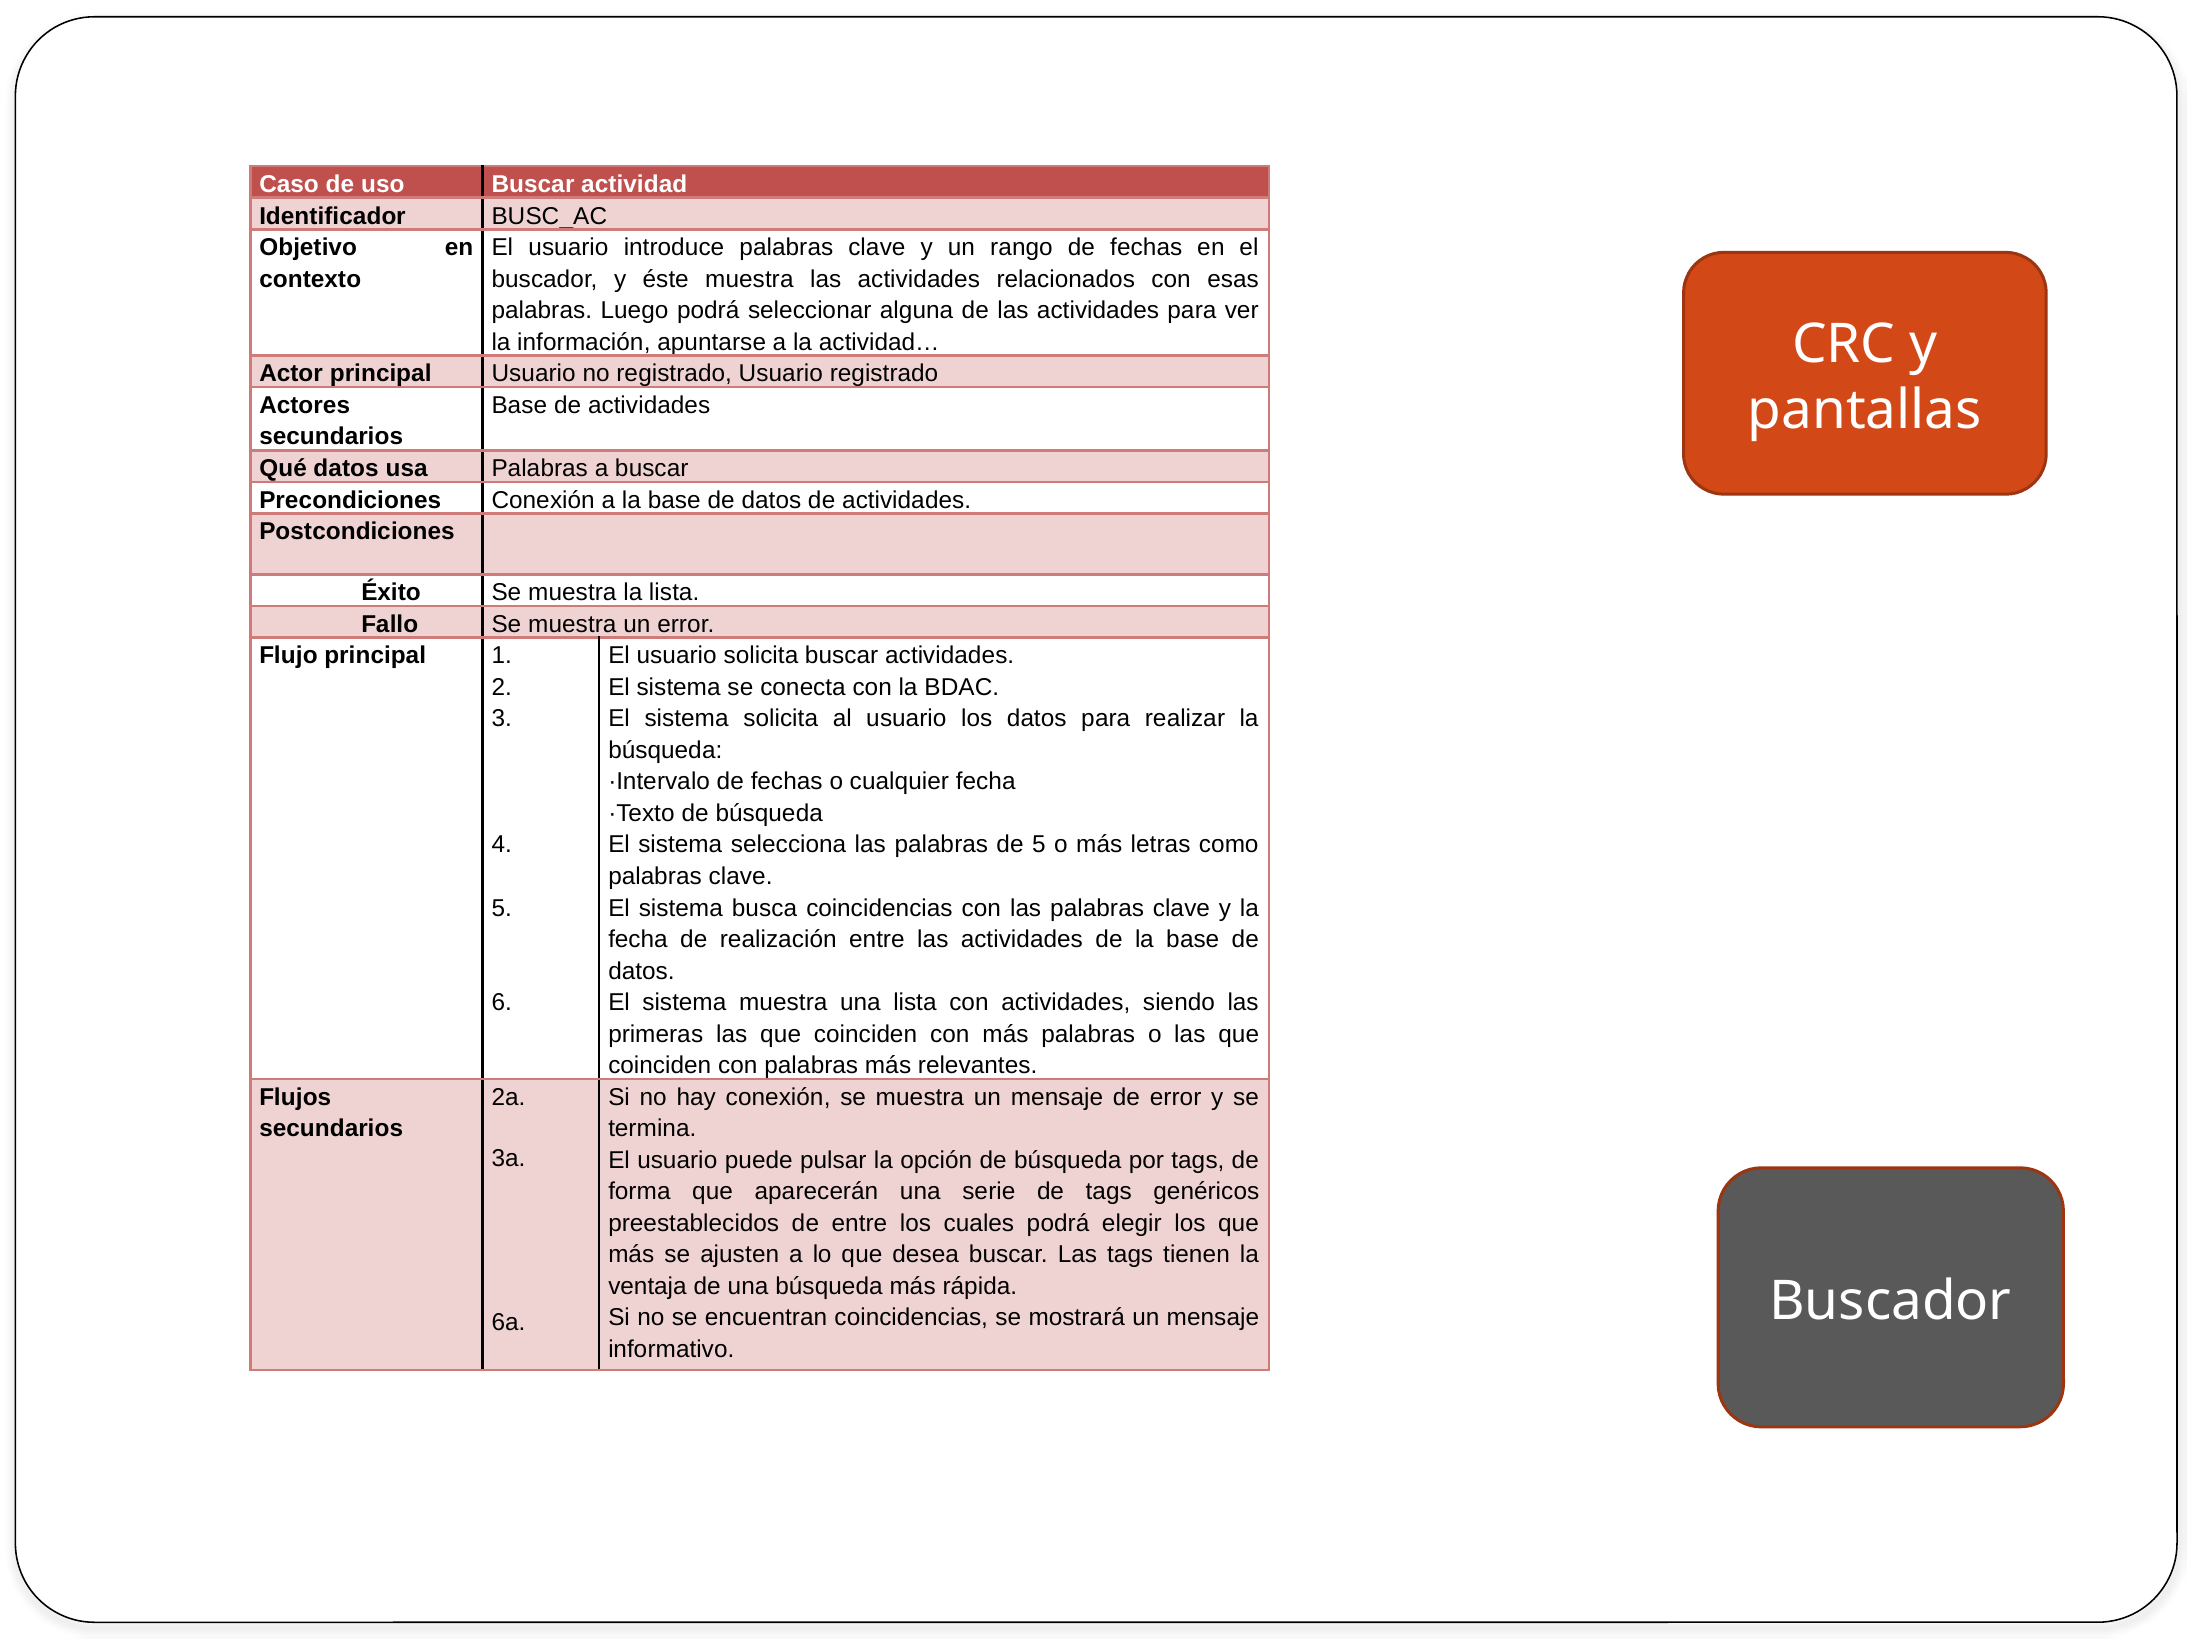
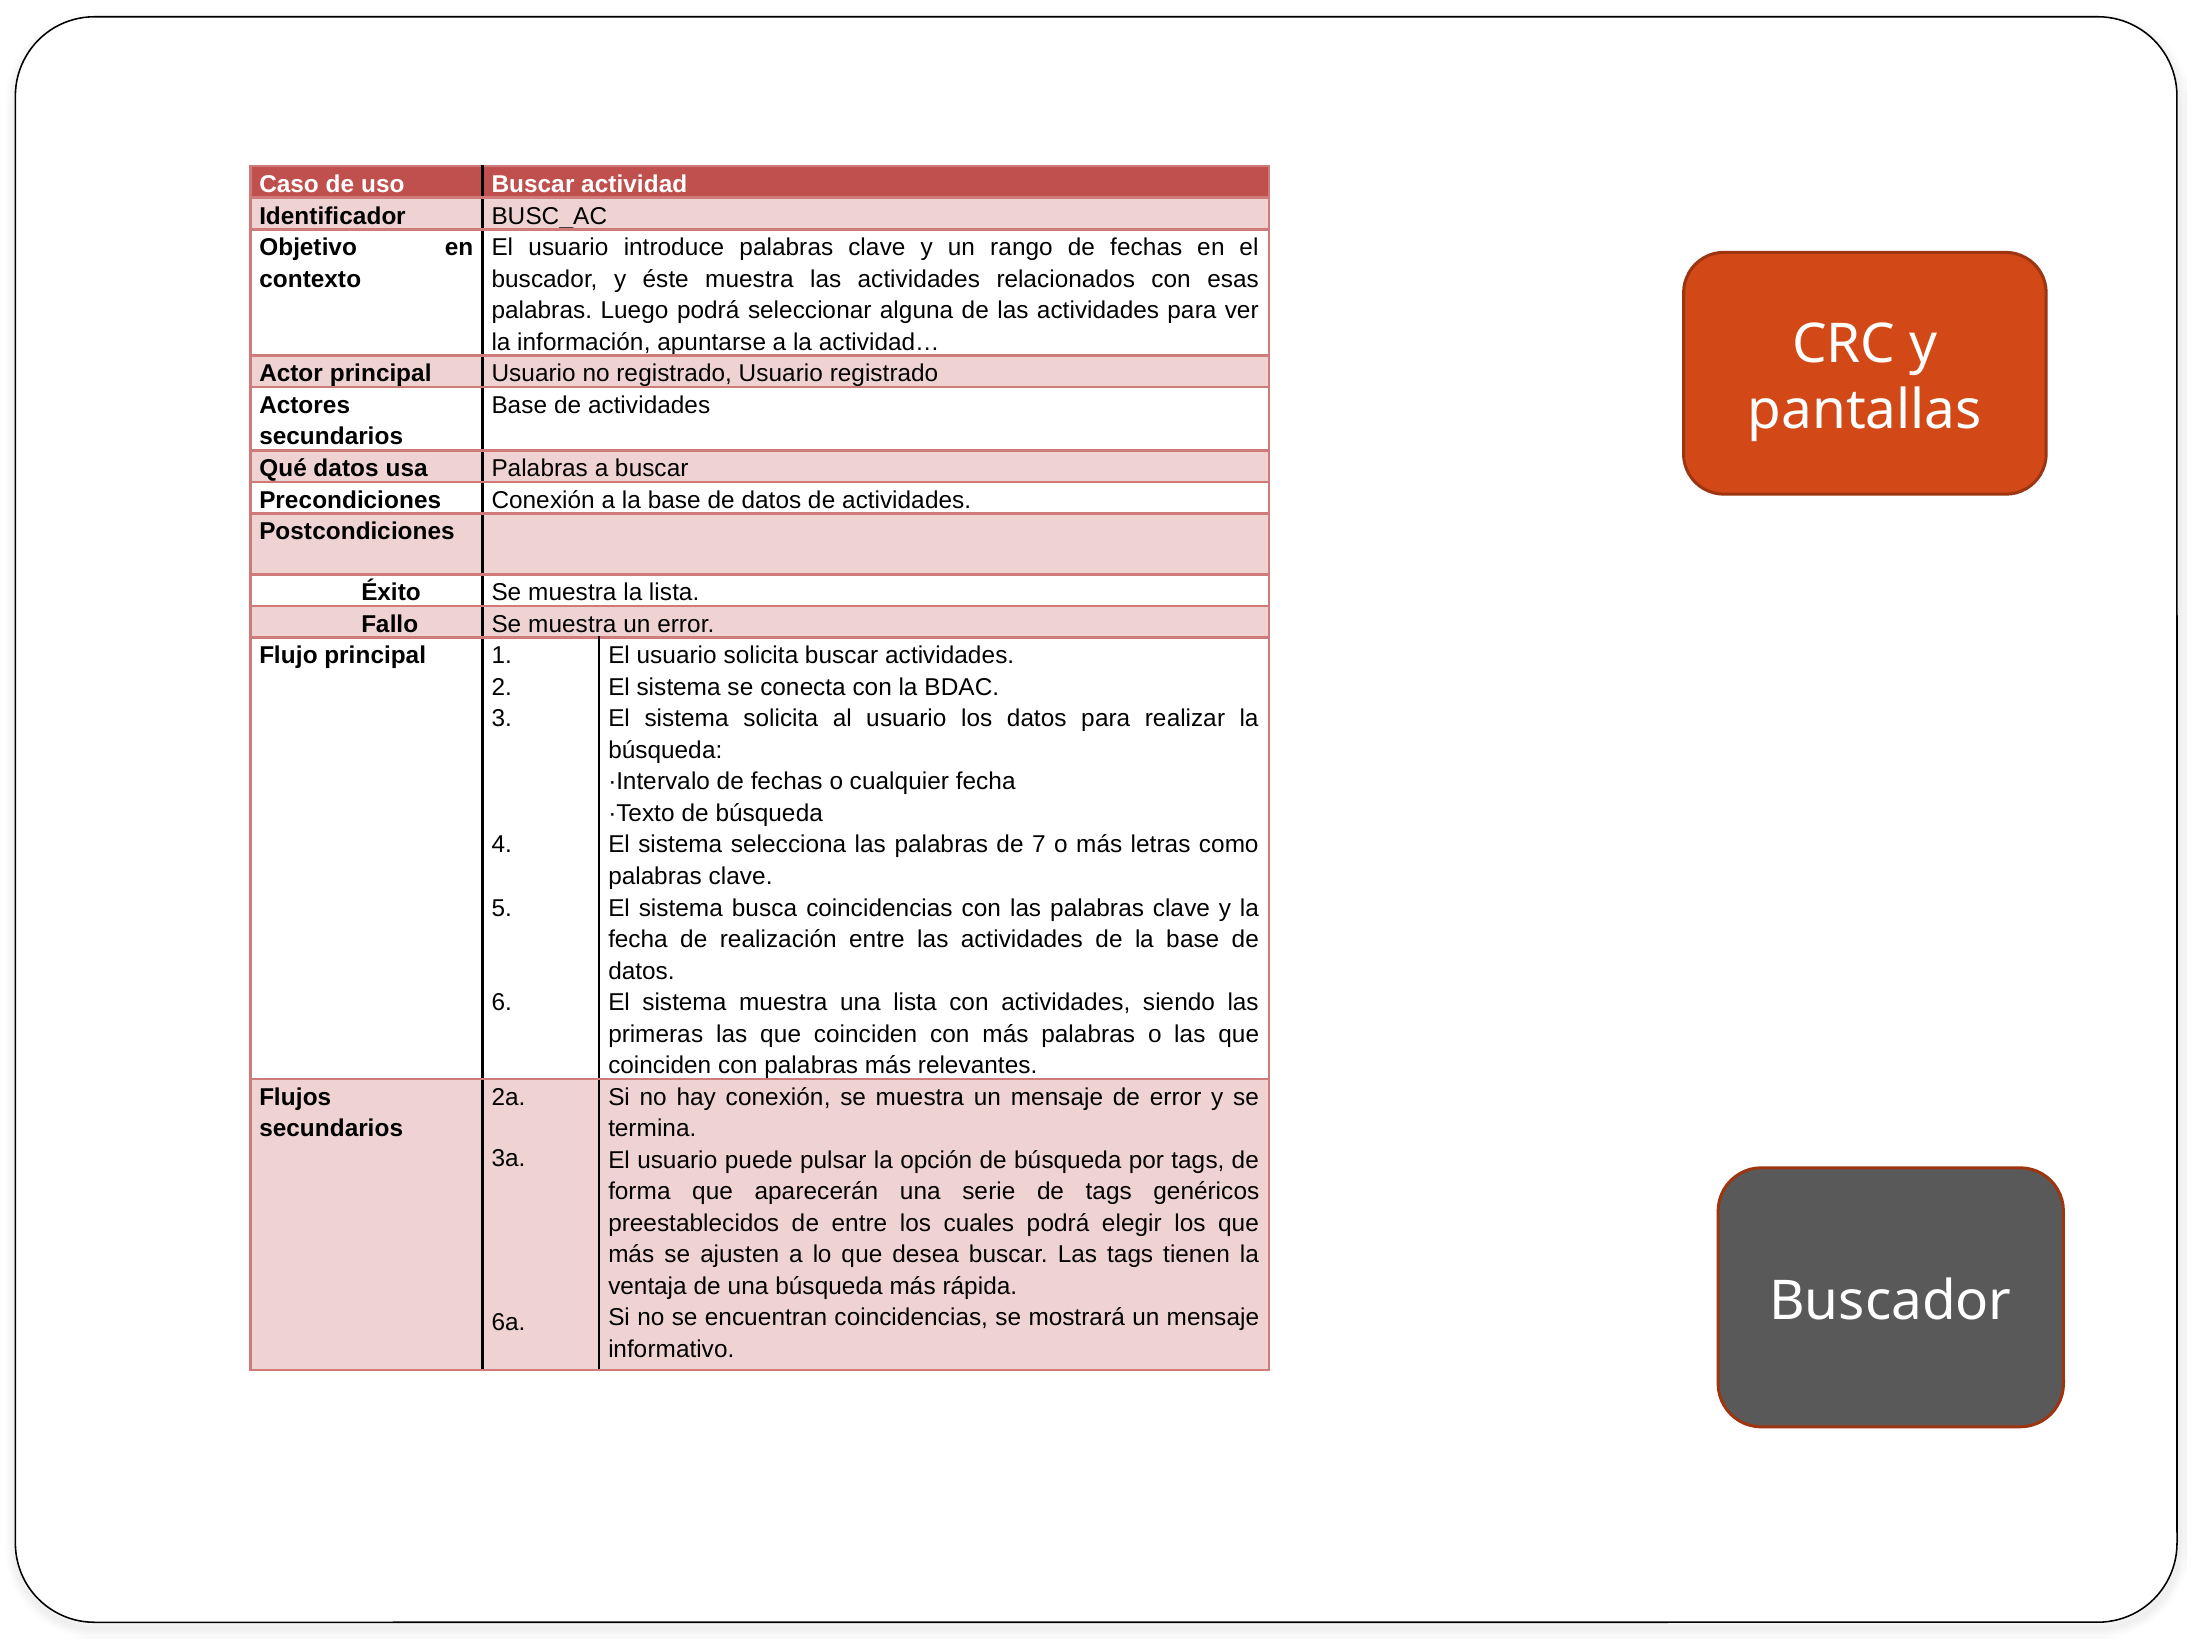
de 5: 5 -> 7 (1039, 845)
